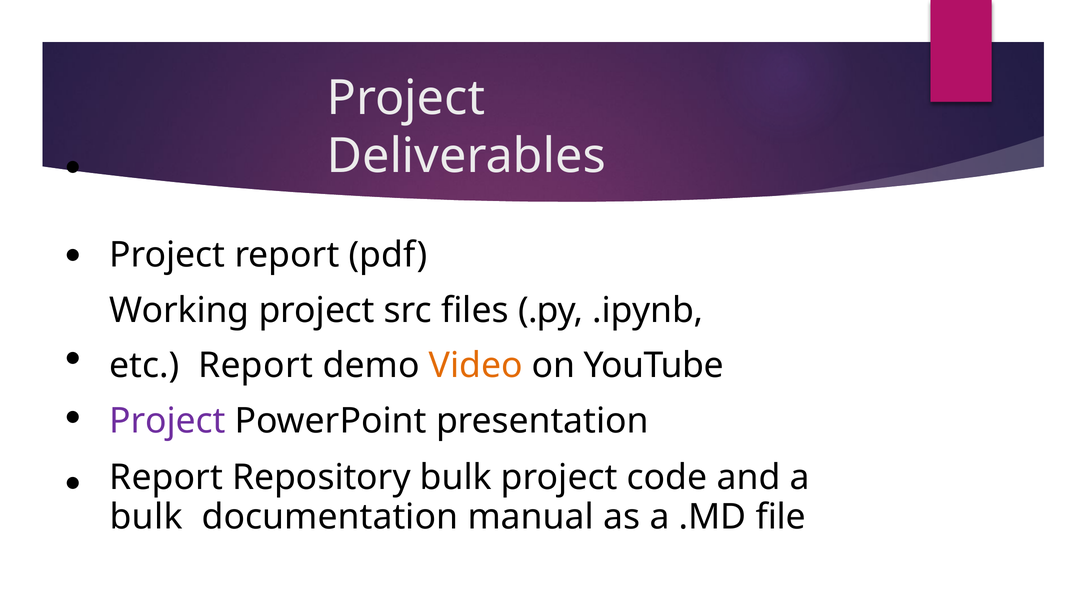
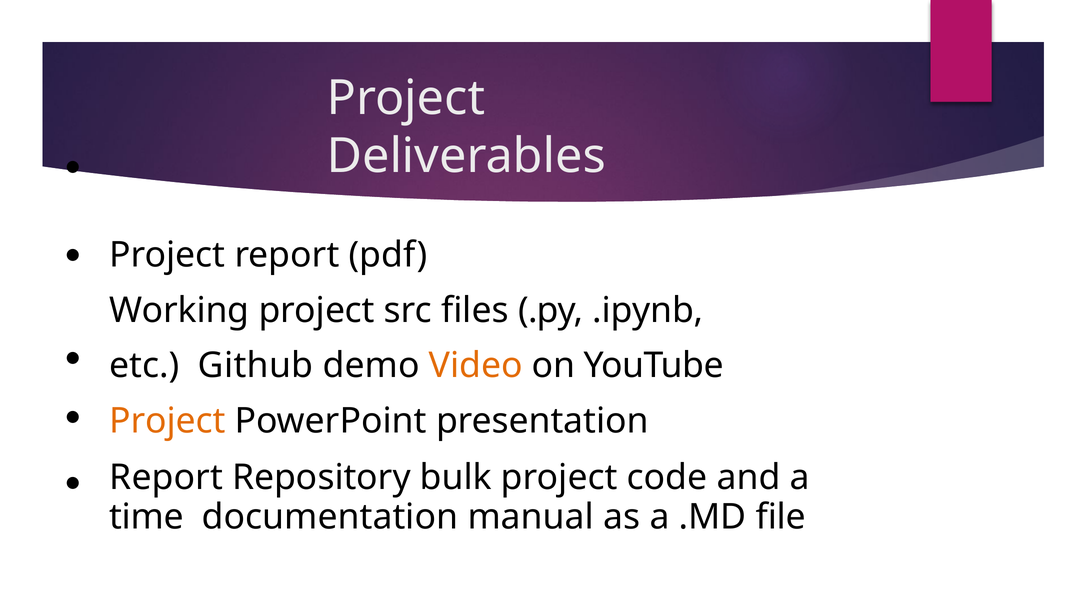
etc Report: Report -> Github (256, 366)
Project colour: purple -> orange (167, 421)
bulk: bulk -> time (147, 517)
